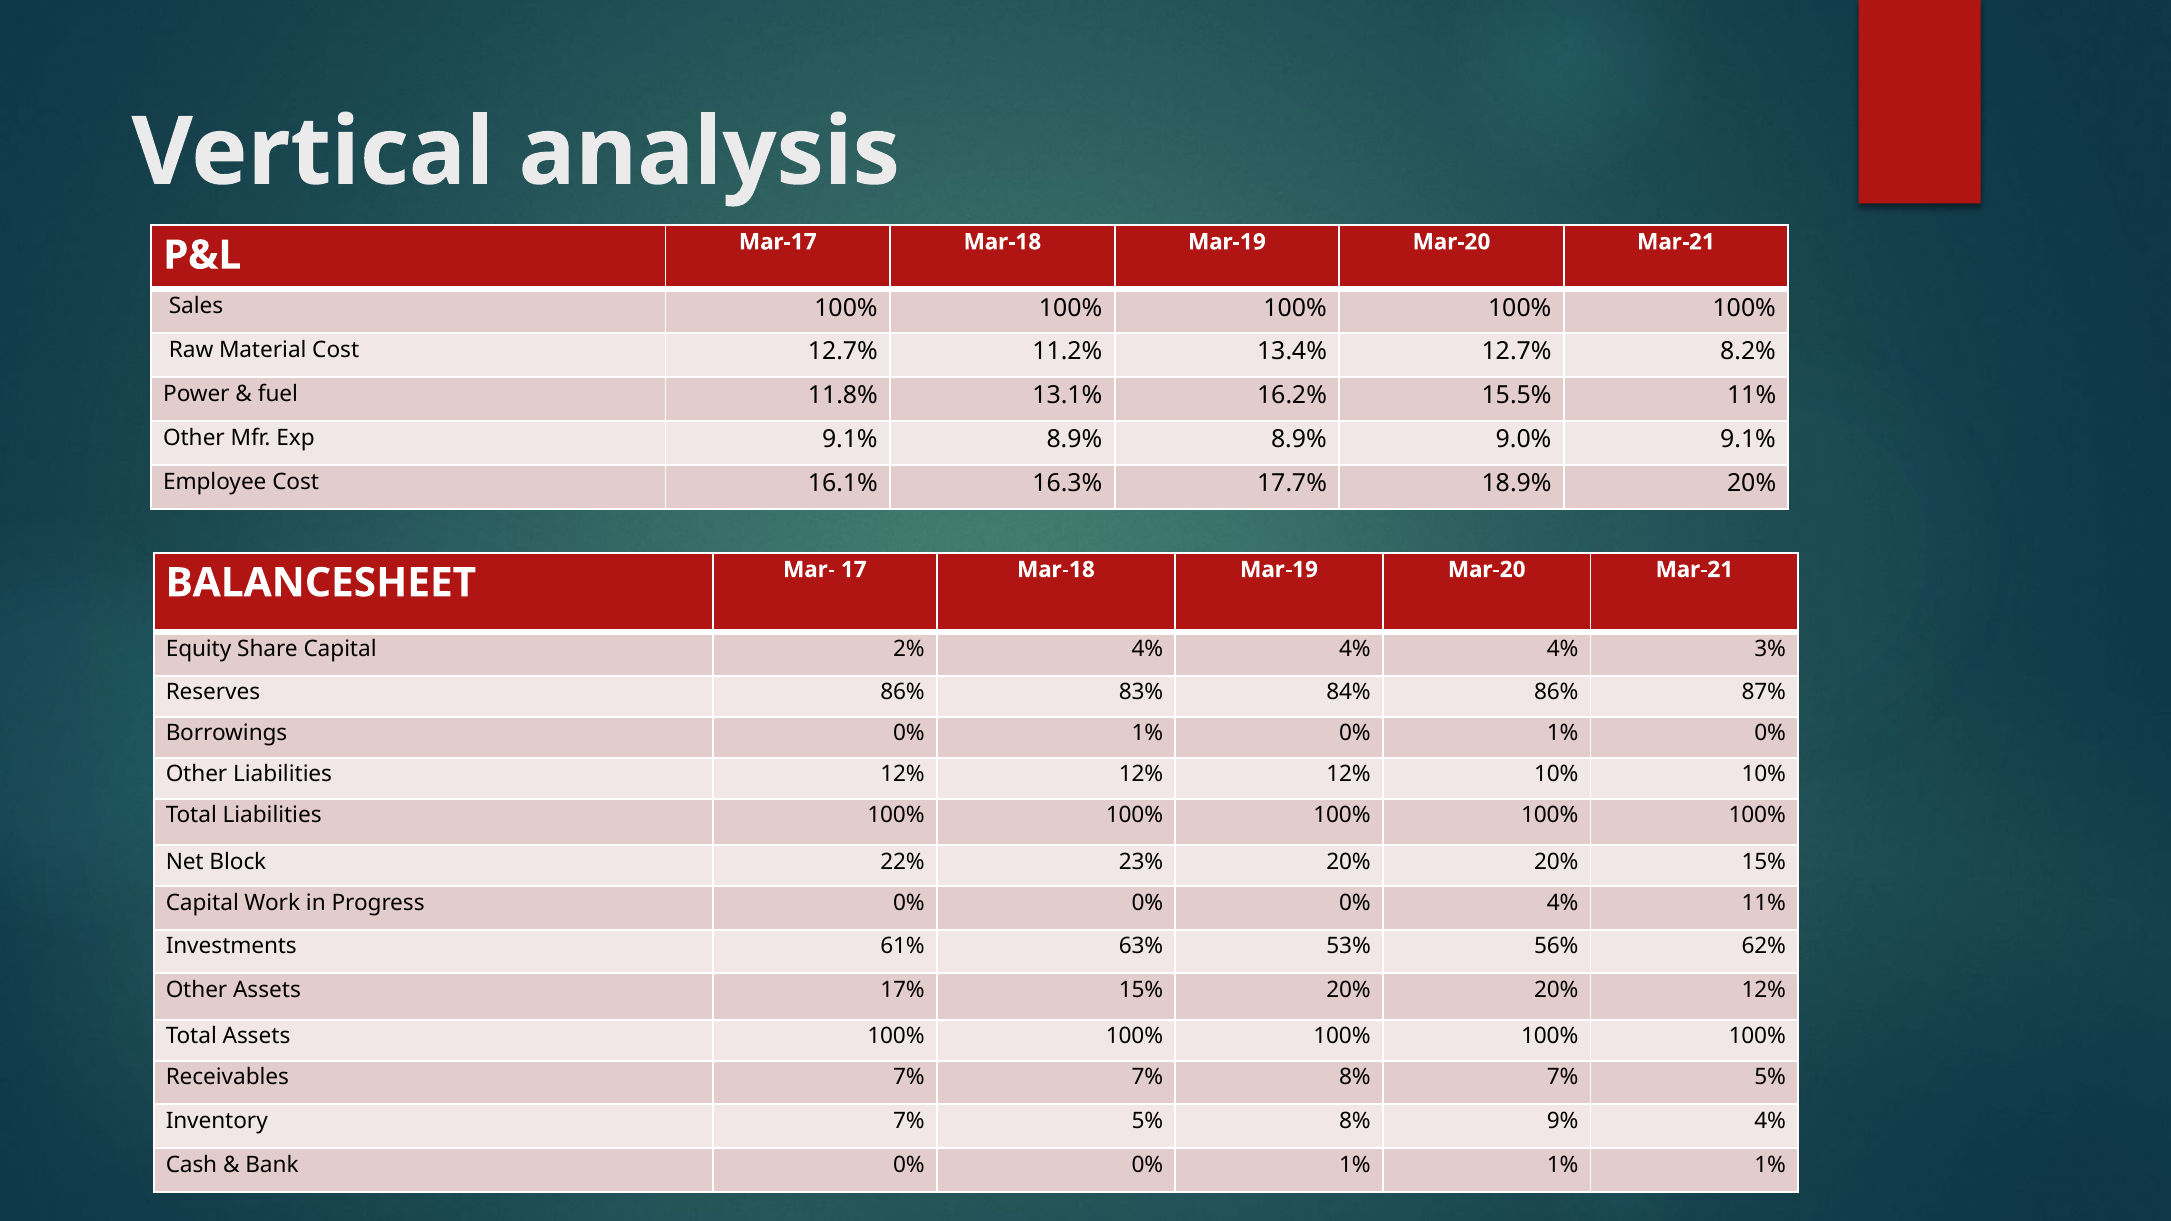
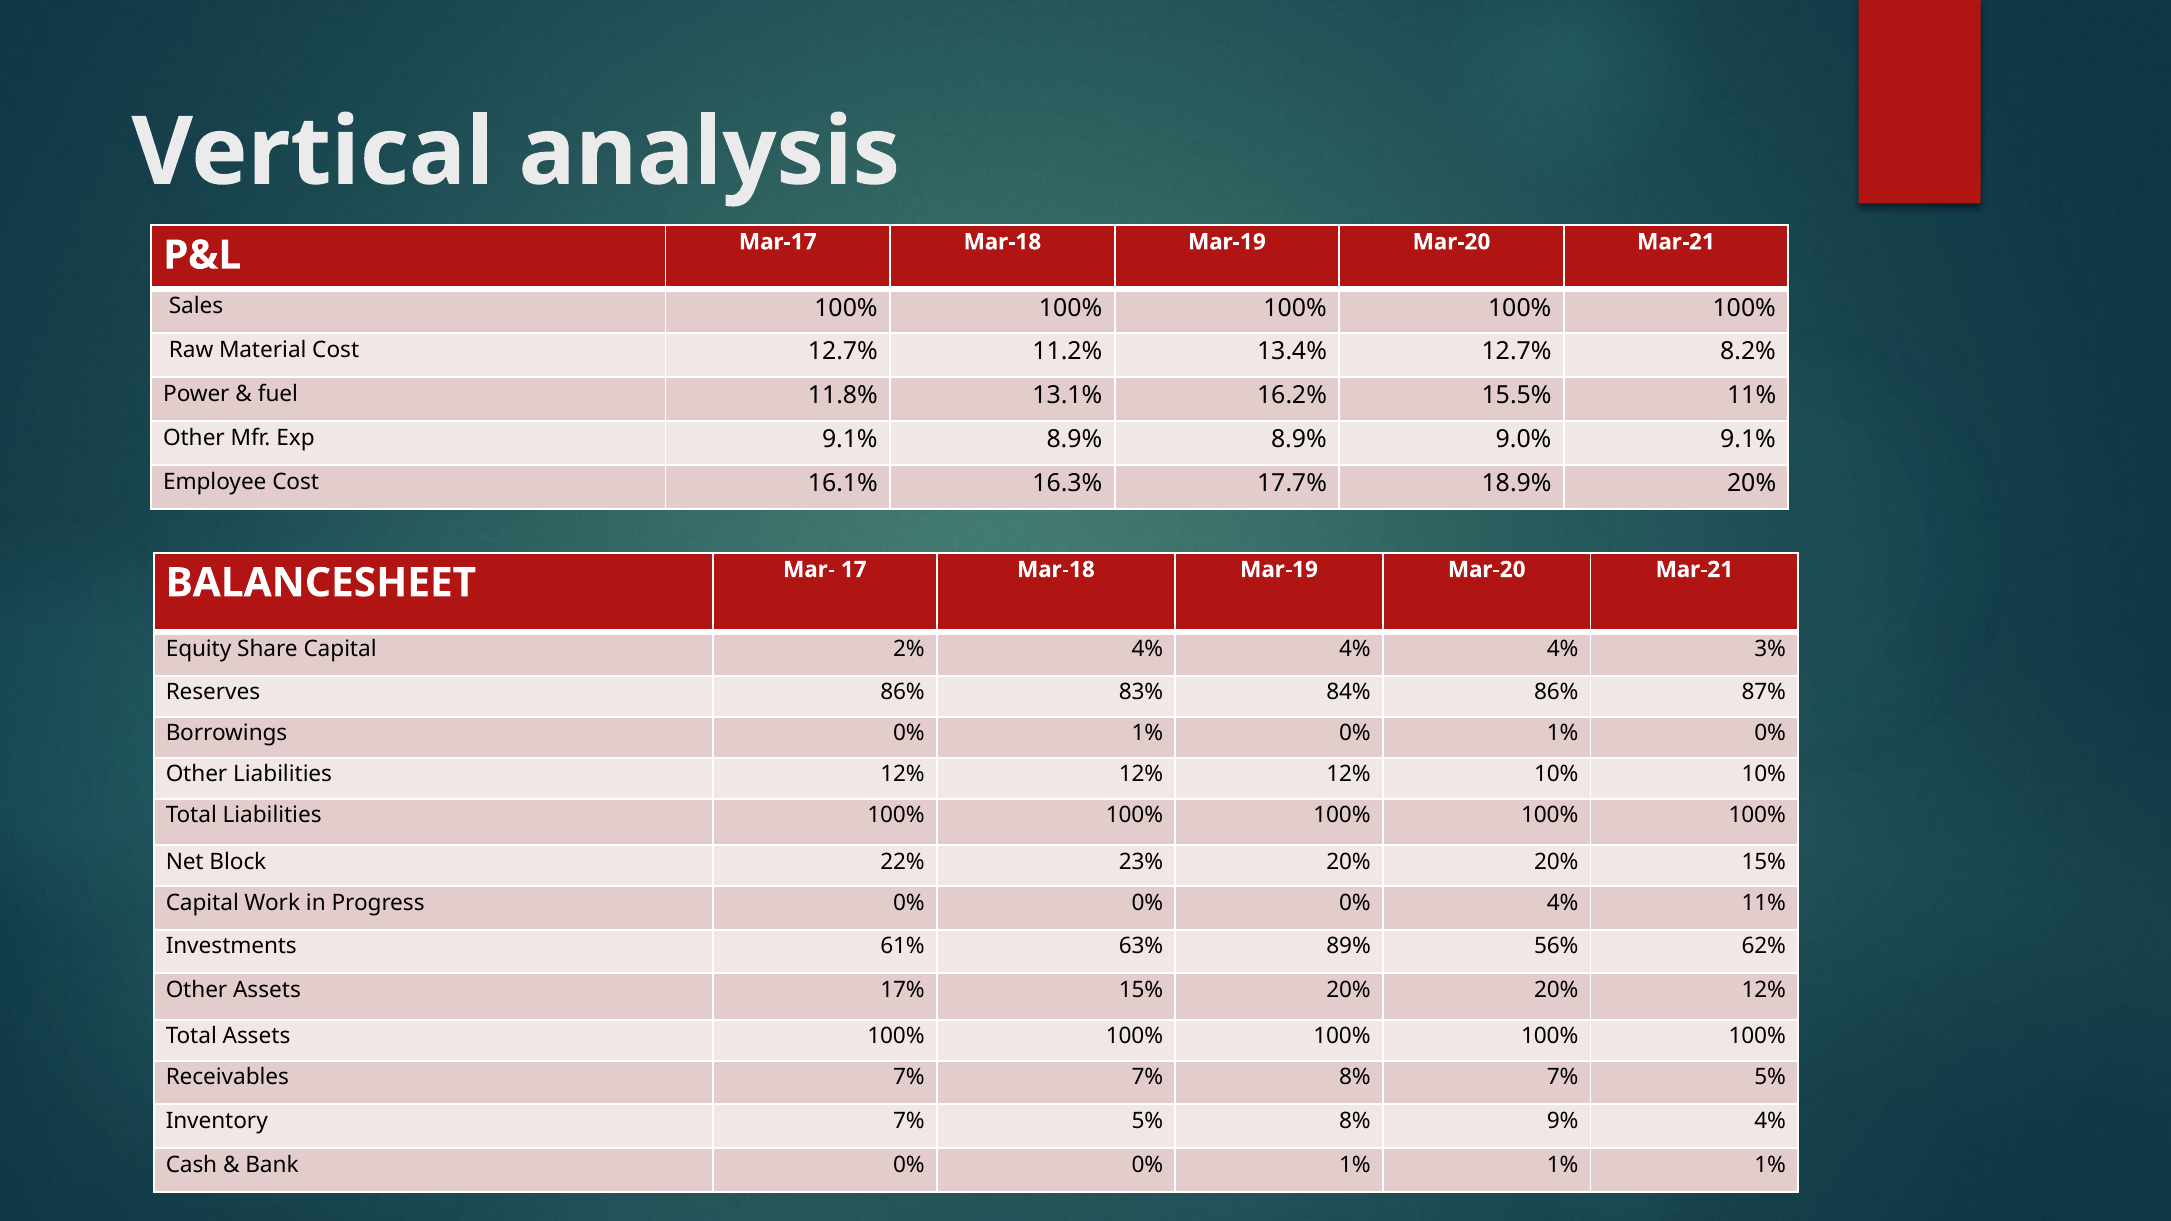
53%: 53% -> 89% (1349, 946)
